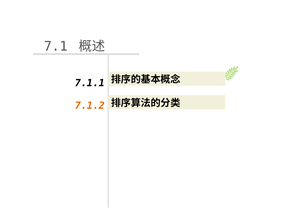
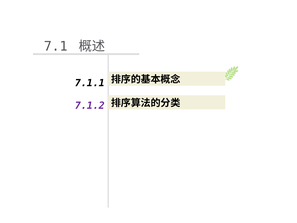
7.1.2 colour: orange -> purple (90, 105)
